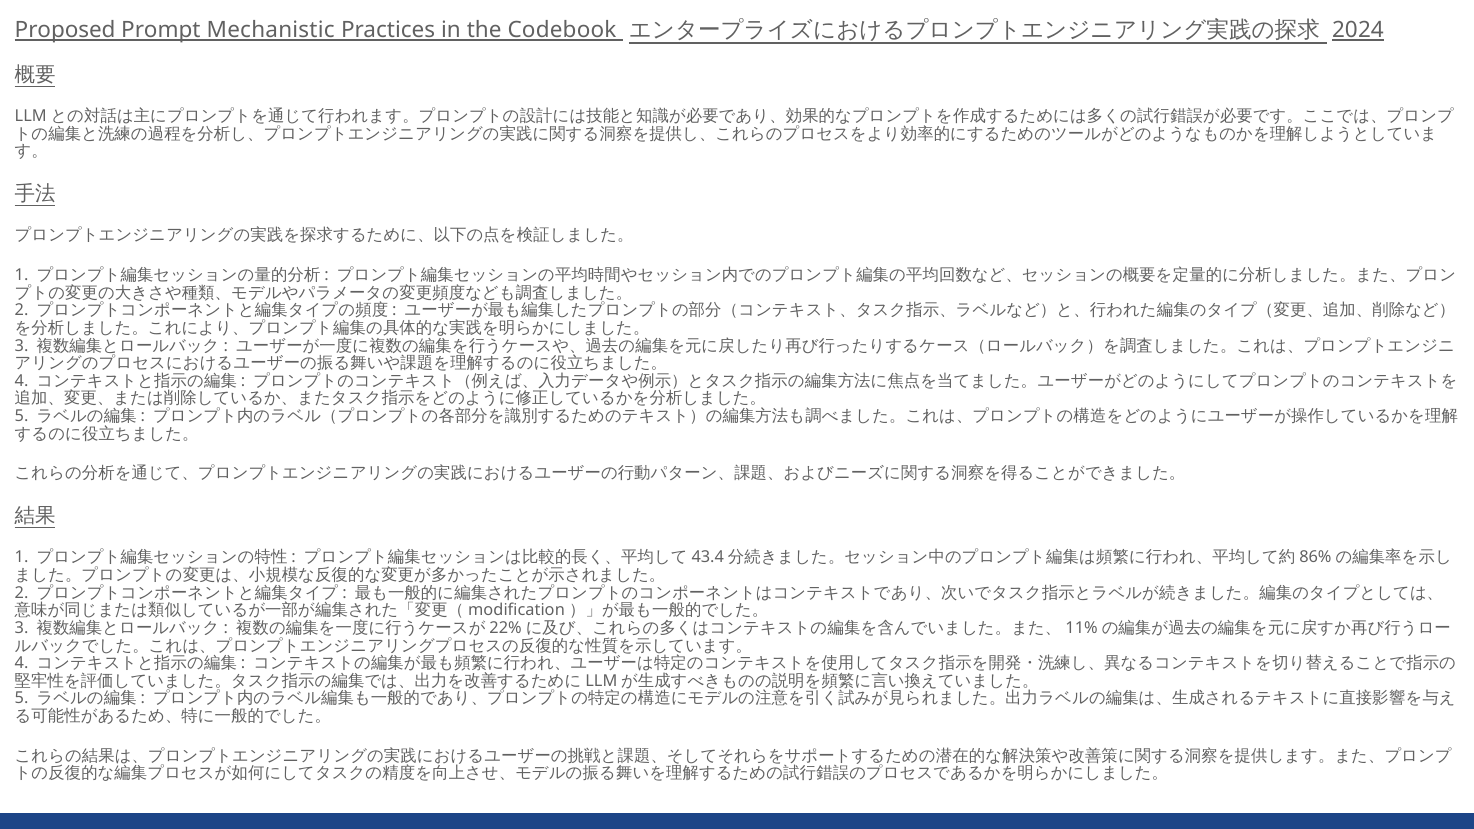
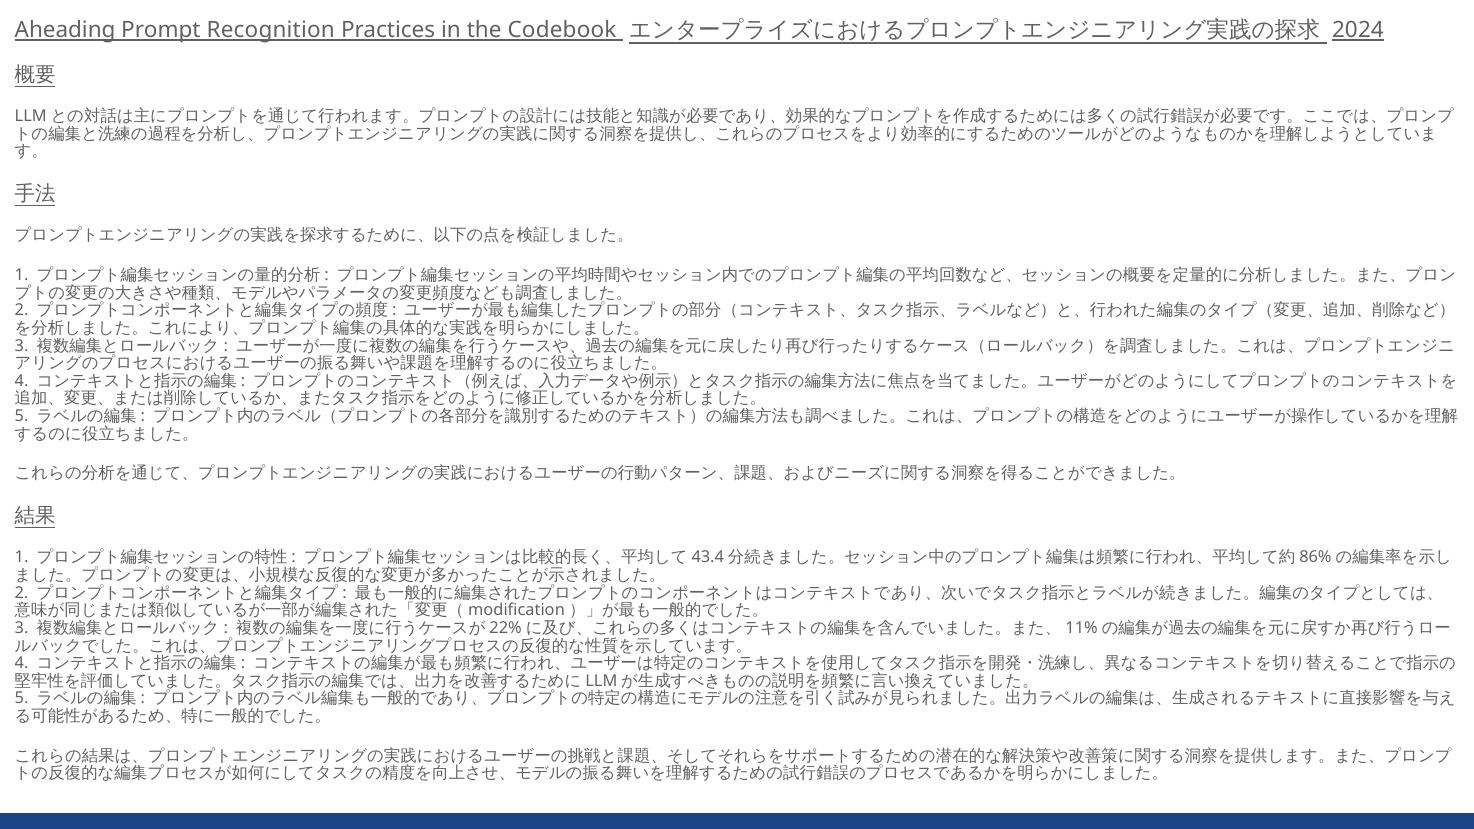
Proposed: Proposed -> Aheading (65, 30)
Mechanistic: Mechanistic -> Recognition (271, 30)
